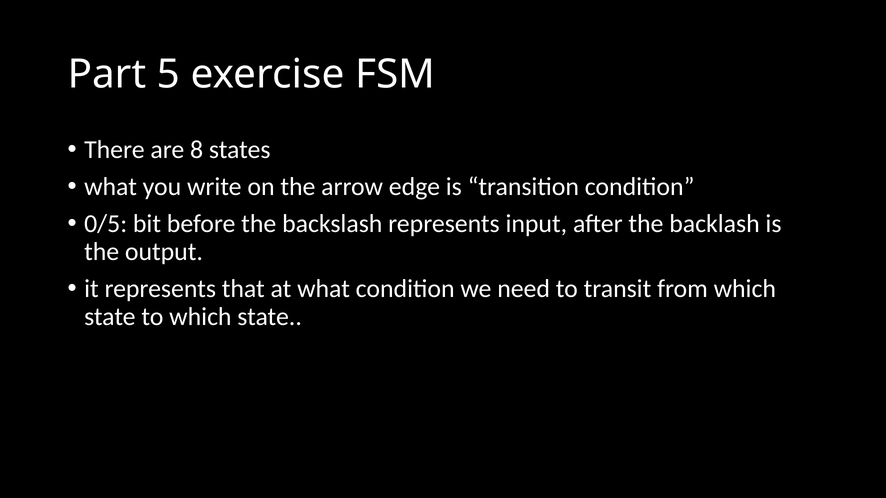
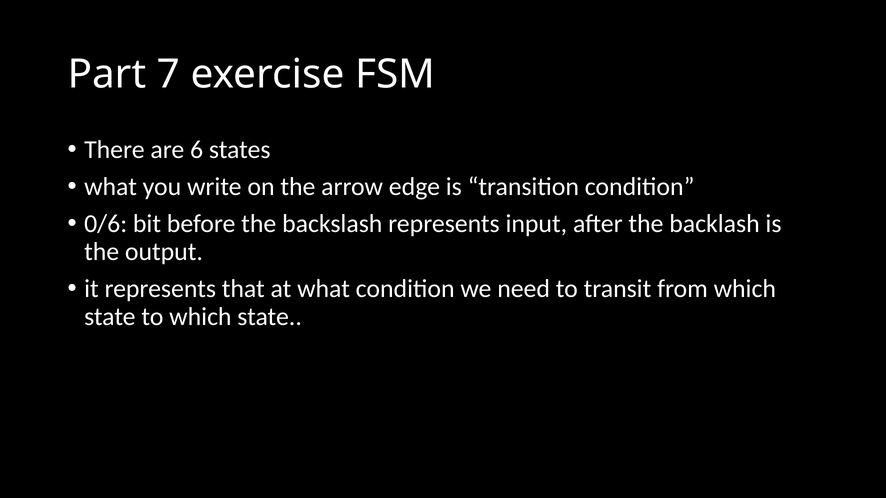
5: 5 -> 7 (168, 74)
8: 8 -> 6 (197, 150)
0/5: 0/5 -> 0/6 (106, 224)
